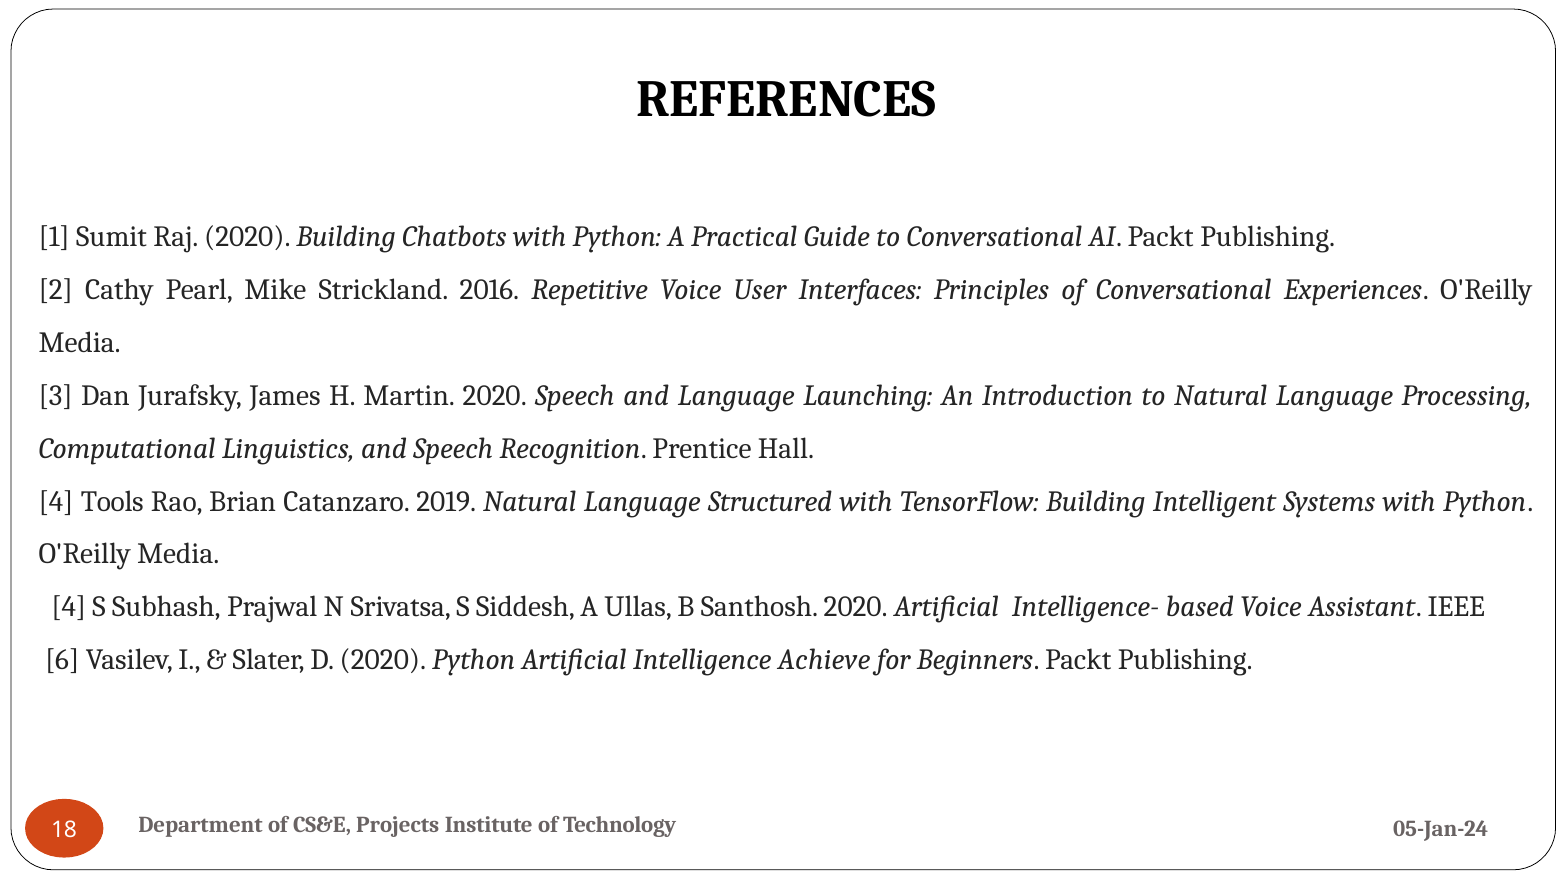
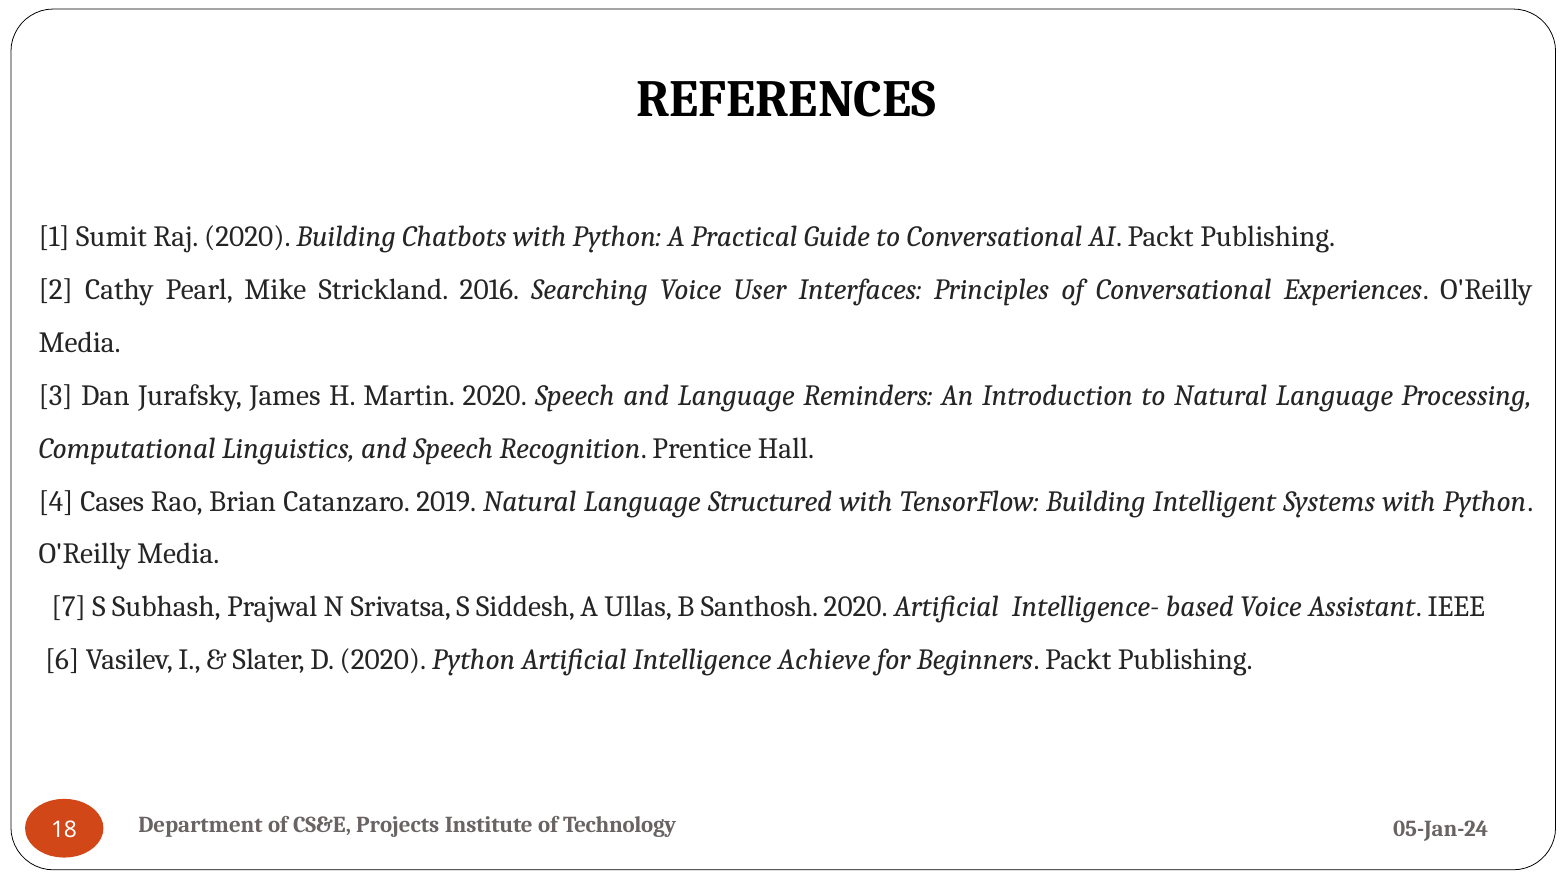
Repetitive: Repetitive -> Searching (590, 289)
Launching: Launching -> Reminders (868, 395)
Tools: Tools -> Cases (112, 501)
4: 4 -> 7 (69, 607)
